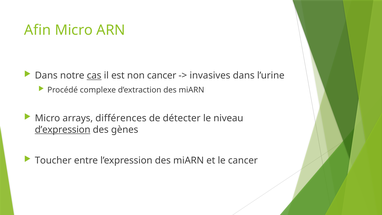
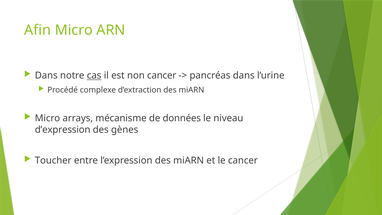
invasives: invasives -> pancréas (210, 76)
différences: différences -> mécanisme (121, 118)
détecter: détecter -> données (182, 118)
d’expression underline: present -> none (63, 130)
